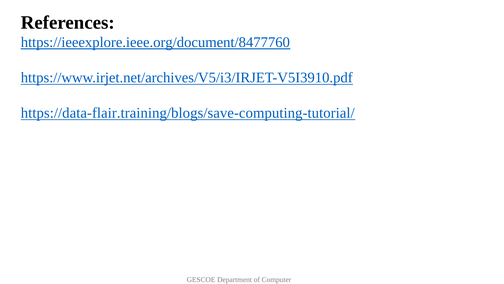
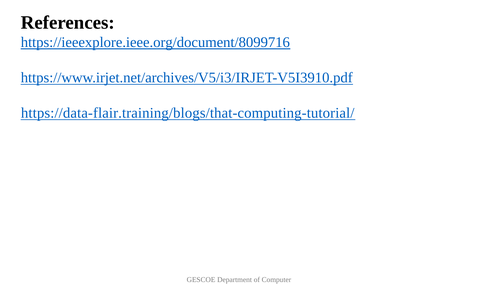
https://ieeexplore.ieee.org/document/8477760: https://ieeexplore.ieee.org/document/8477760 -> https://ieeexplore.ieee.org/document/8099716 (155, 42)
https://data-flair.training/blogs/save-computing-tutorial/: https://data-flair.training/blogs/save-computing-tutorial/ -> https://data-flair.training/blogs/that-computing-tutorial/ (188, 113)
